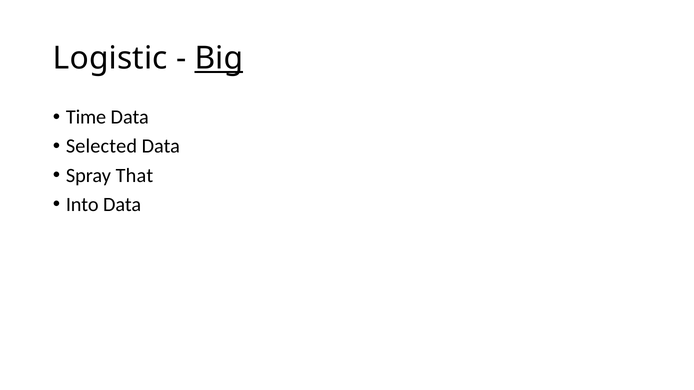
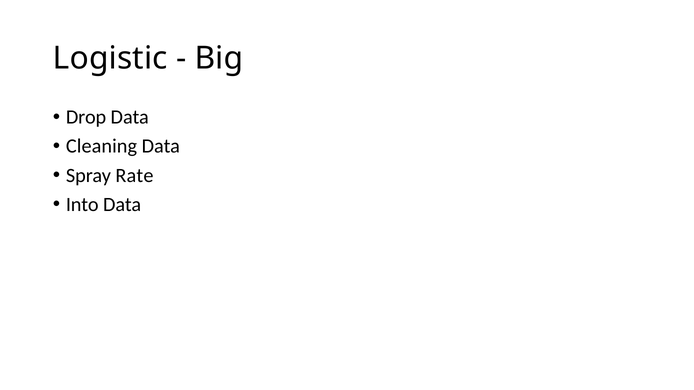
Big underline: present -> none (219, 58)
Time: Time -> Drop (86, 117)
Selected: Selected -> Cleaning (102, 146)
That: That -> Rate (134, 176)
